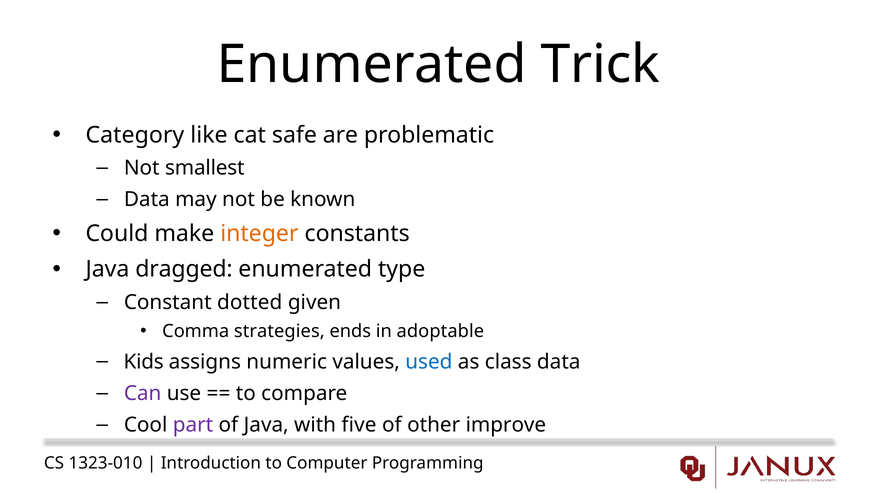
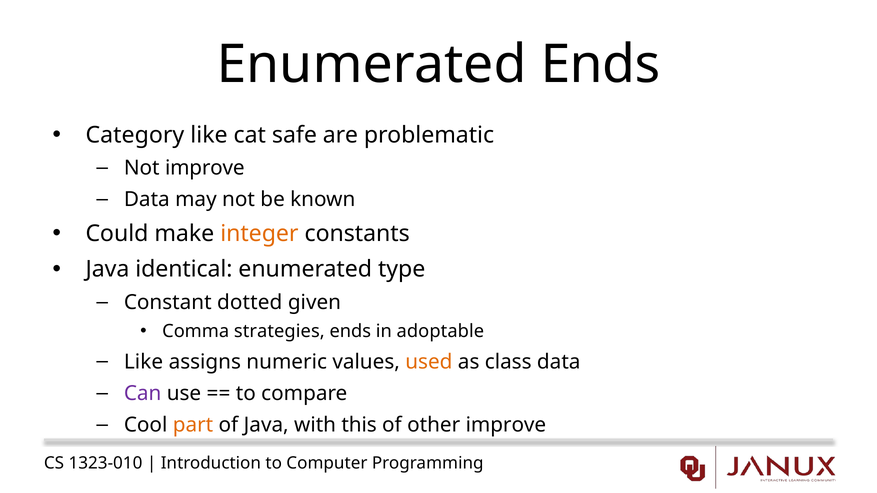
Enumerated Trick: Trick -> Ends (601, 65)
Not smallest: smallest -> improve (205, 168)
dragged: dragged -> identical (184, 270)
Kids: Kids -> Like (144, 362)
used colour: blue -> orange (429, 362)
part colour: purple -> orange (193, 425)
five: five -> this (359, 425)
